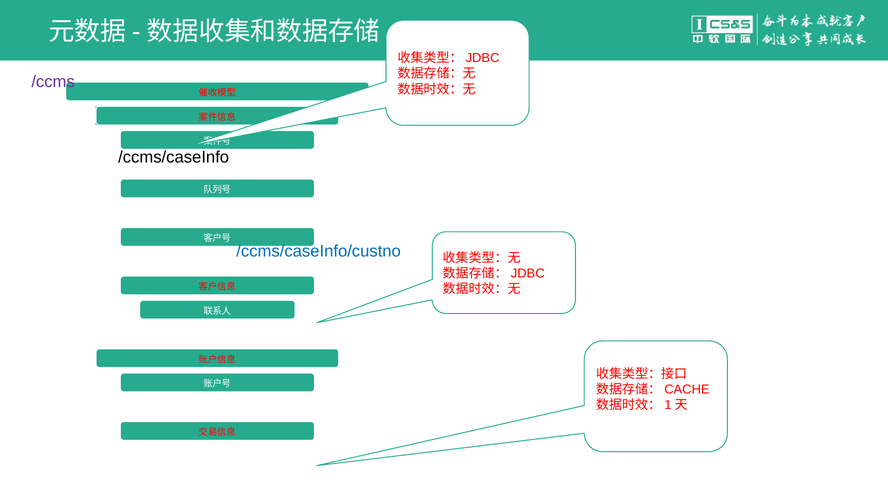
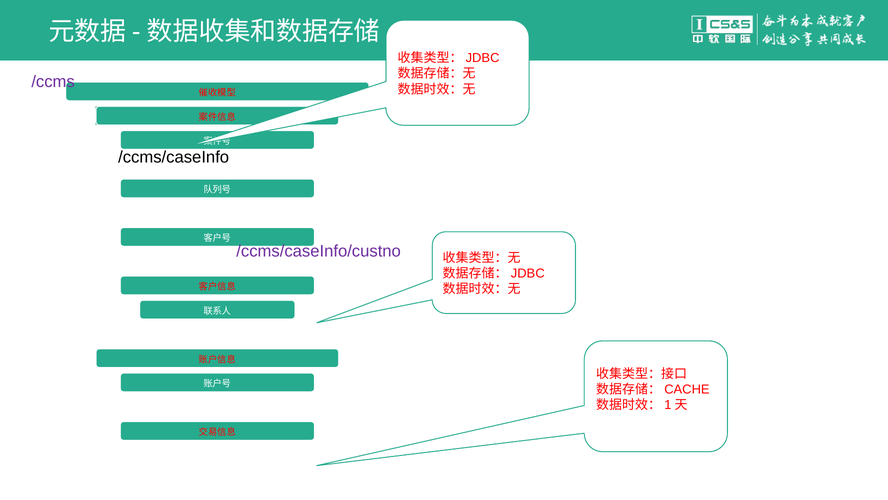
/ccms/caseInfo/custno colour: blue -> purple (319, 251)
